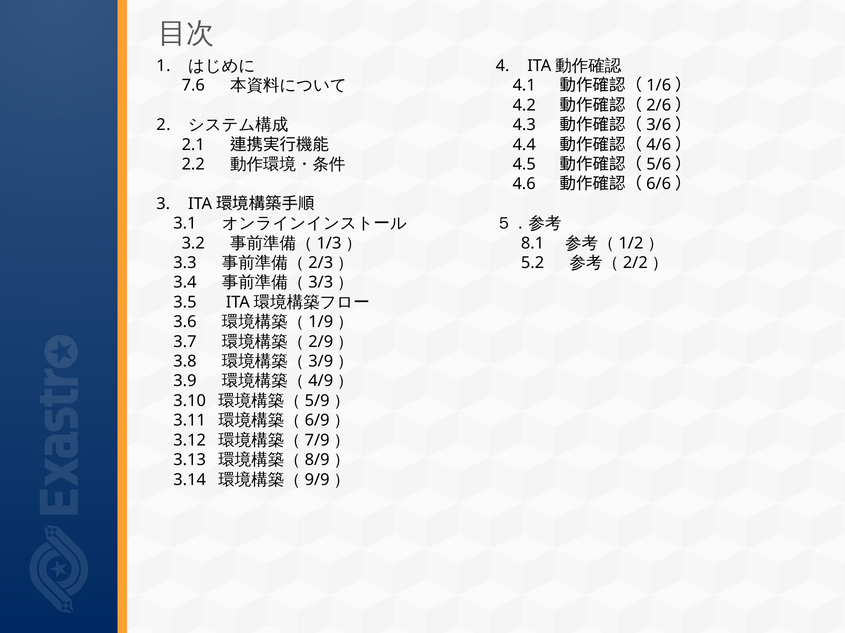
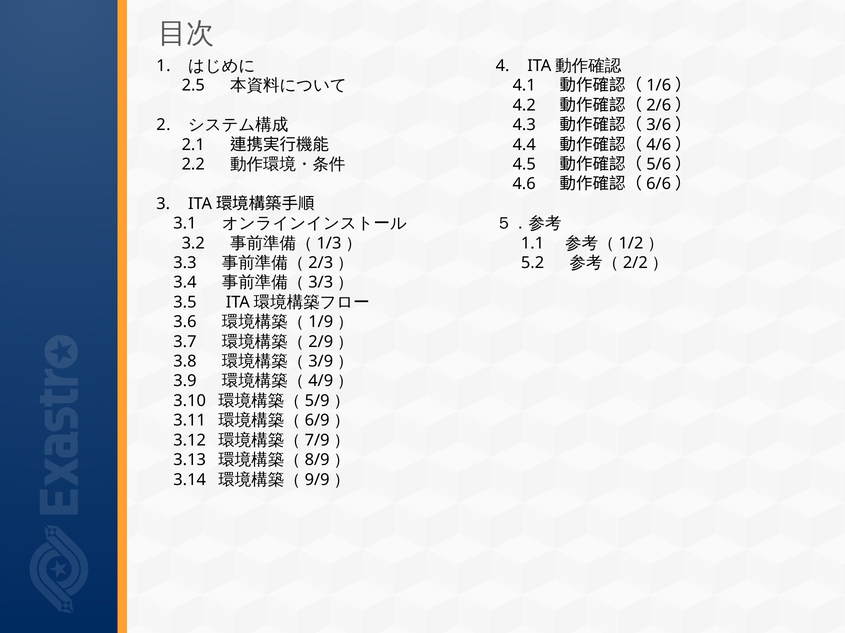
7.6: 7.6 -> 2.5 (193, 86)
8.1: 8.1 -> 1.1 (533, 243)
